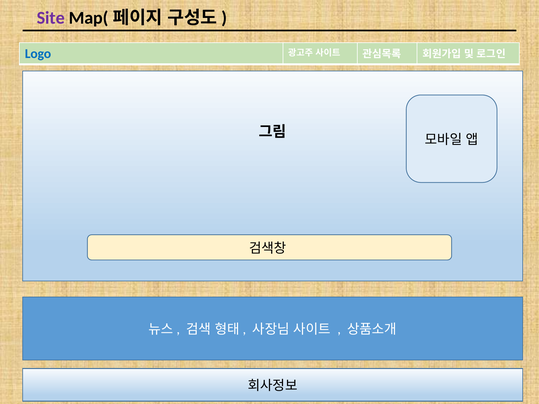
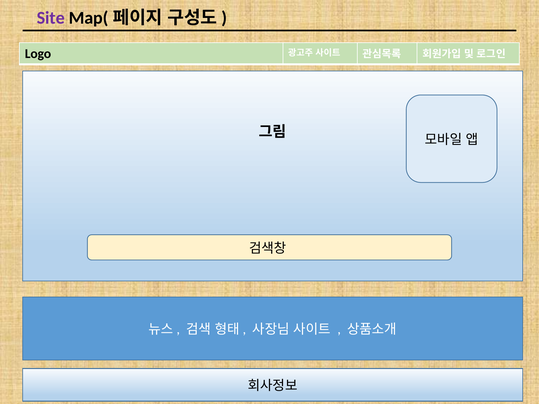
Logo colour: blue -> black (38, 54)
